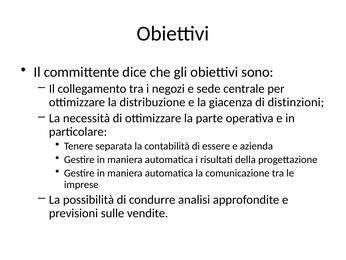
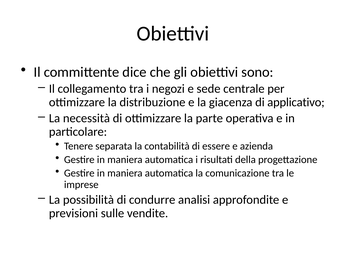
distinzioni: distinzioni -> applicativo (296, 102)
